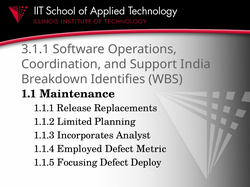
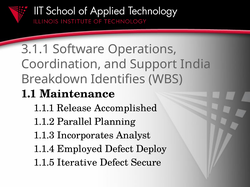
Replacements: Replacements -> Accomplished (126, 108)
Limited: Limited -> Parallel (75, 122)
Metric: Metric -> Deploy (151, 149)
Focusing: Focusing -> Iterative (77, 163)
Deploy: Deploy -> Secure (146, 163)
